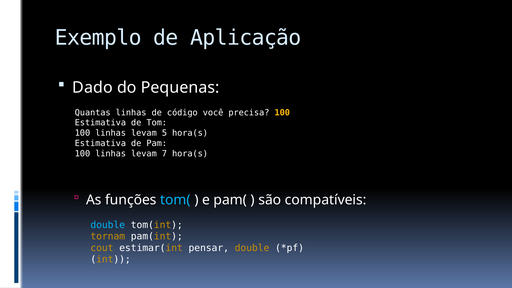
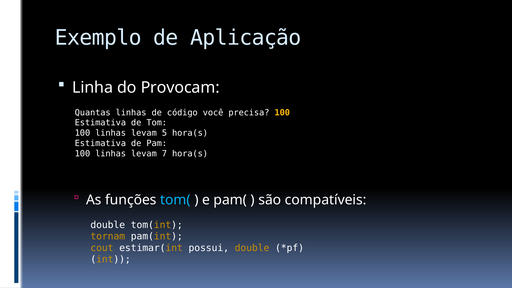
Dado: Dado -> Linha (93, 88)
Pequenas: Pequenas -> Provocam (180, 88)
double colour: light blue -> white (108, 225)
pensar: pensar -> possui (209, 248)
